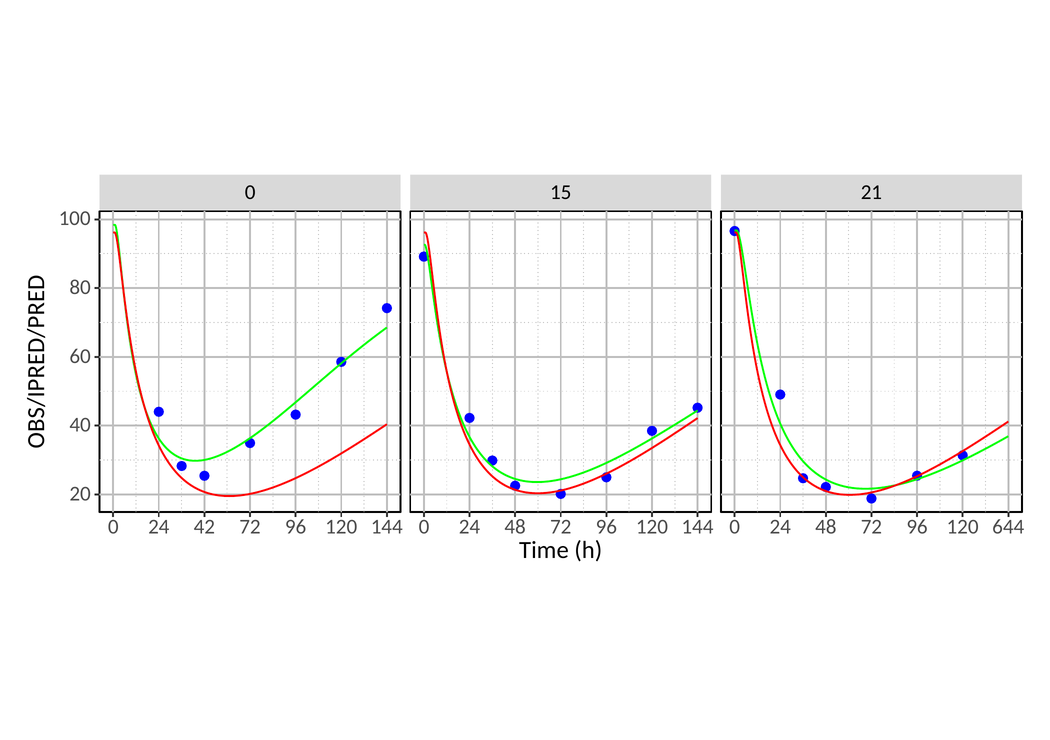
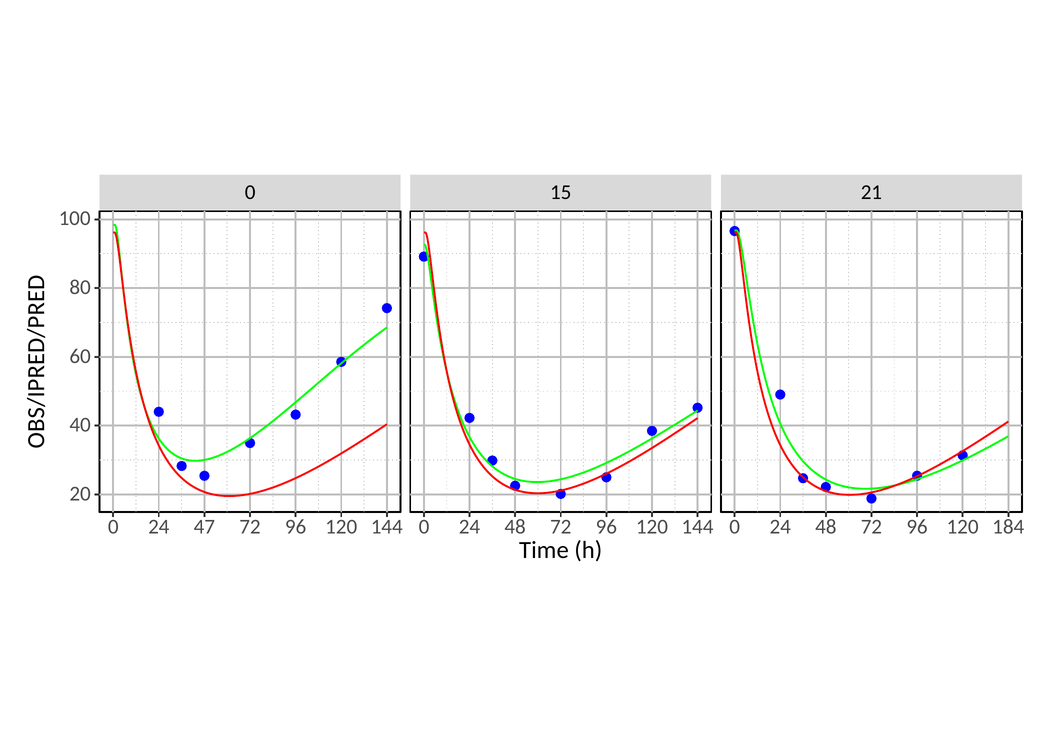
42: 42 -> 47 (204, 527)
644: 644 -> 184 (1008, 527)
